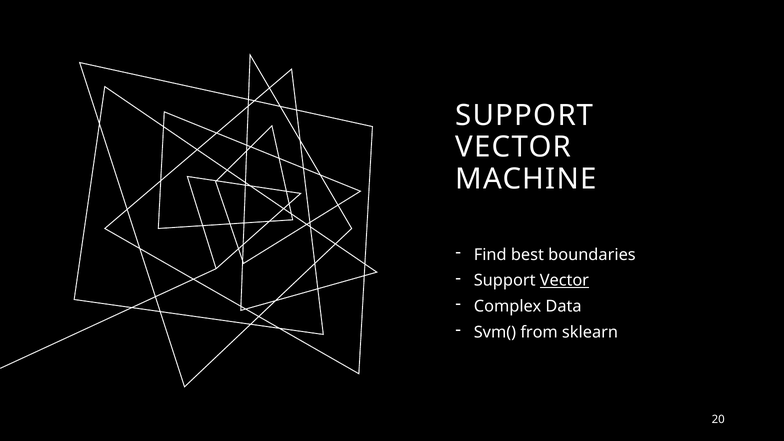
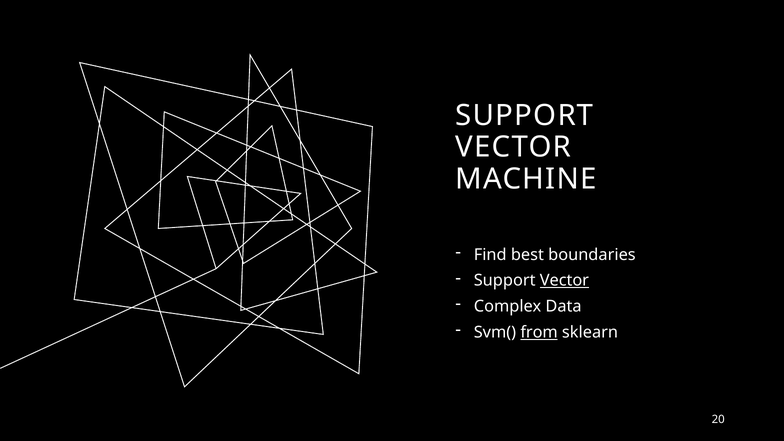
from underline: none -> present (539, 332)
